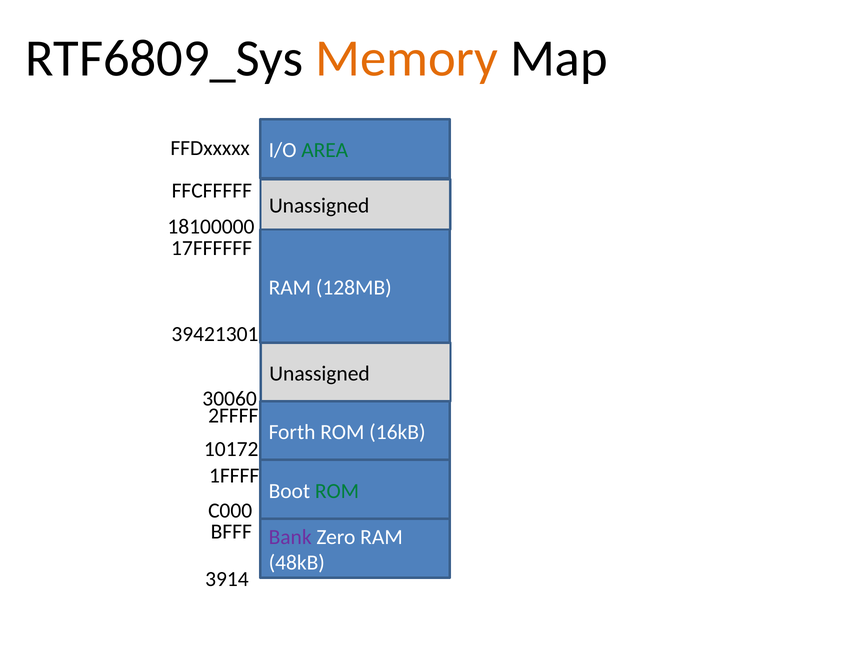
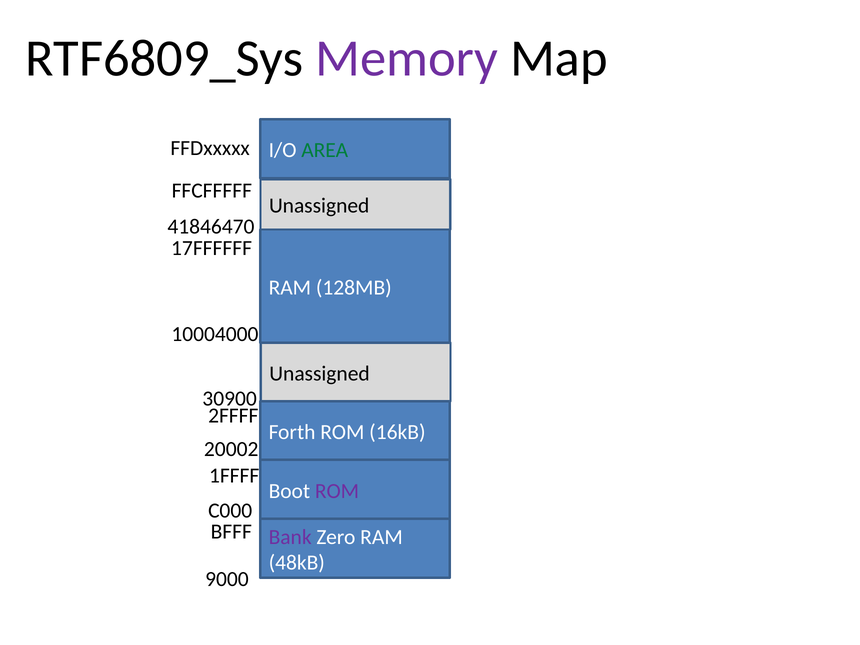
Memory colour: orange -> purple (407, 59)
18100000: 18100000 -> 41846470 (211, 227)
39421301: 39421301 -> 10004000 (215, 334)
30060: 30060 -> 30900 (230, 398)
10172: 10172 -> 20002 (231, 449)
ROM colour: green -> purple (337, 491)
3914: 3914 -> 9000 (227, 579)
